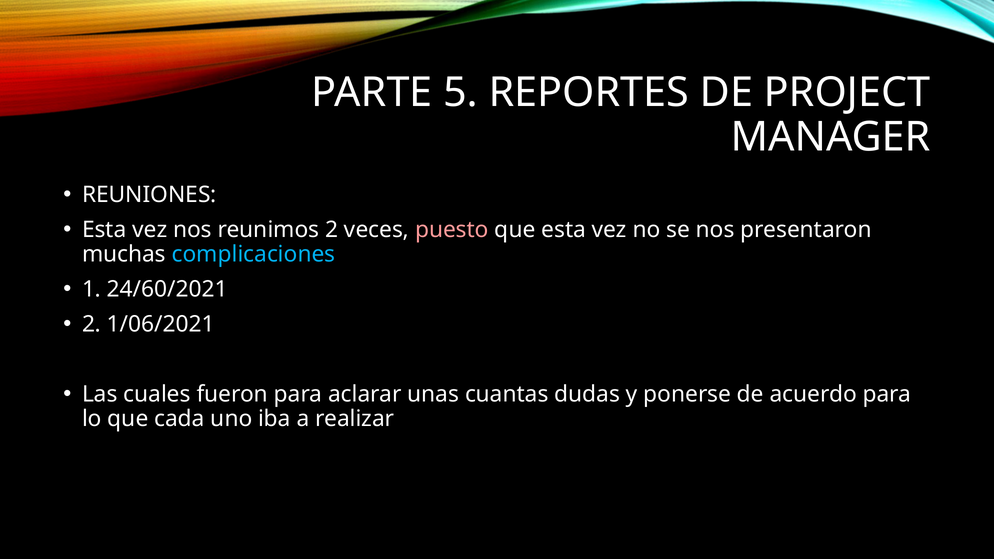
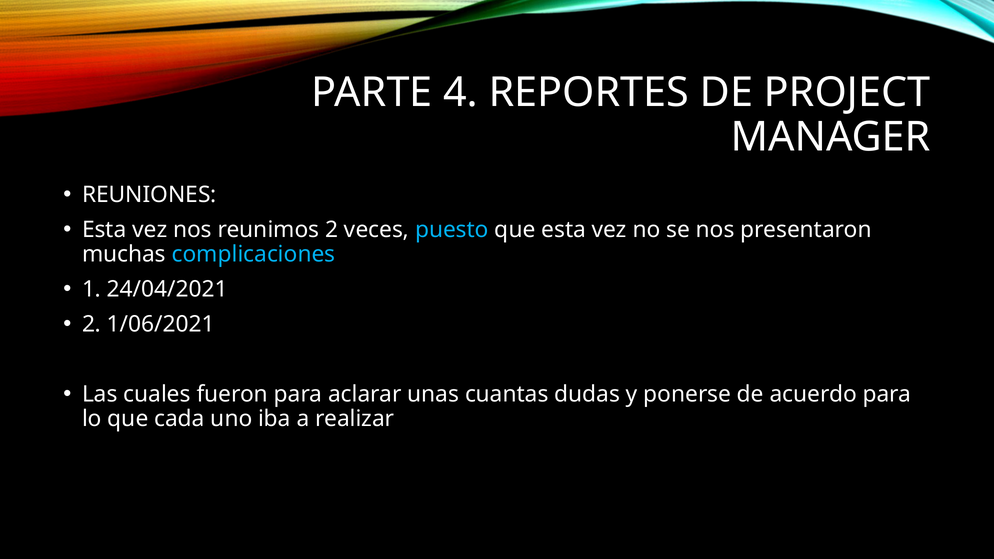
5: 5 -> 4 (461, 92)
puesto colour: pink -> light blue (452, 230)
24/60/2021: 24/60/2021 -> 24/04/2021 (167, 289)
